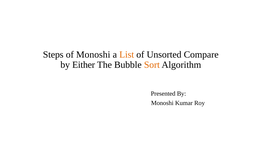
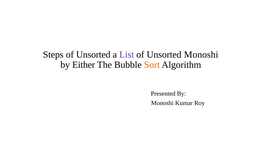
Steps of Monoshi: Monoshi -> Unsorted (93, 55)
List colour: orange -> purple (127, 55)
Unsorted Compare: Compare -> Monoshi (201, 55)
